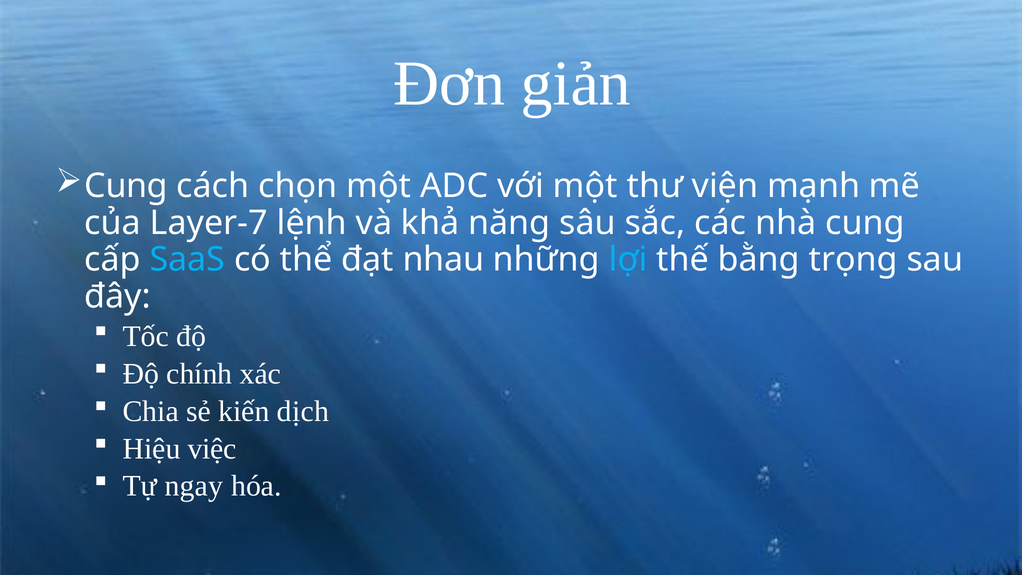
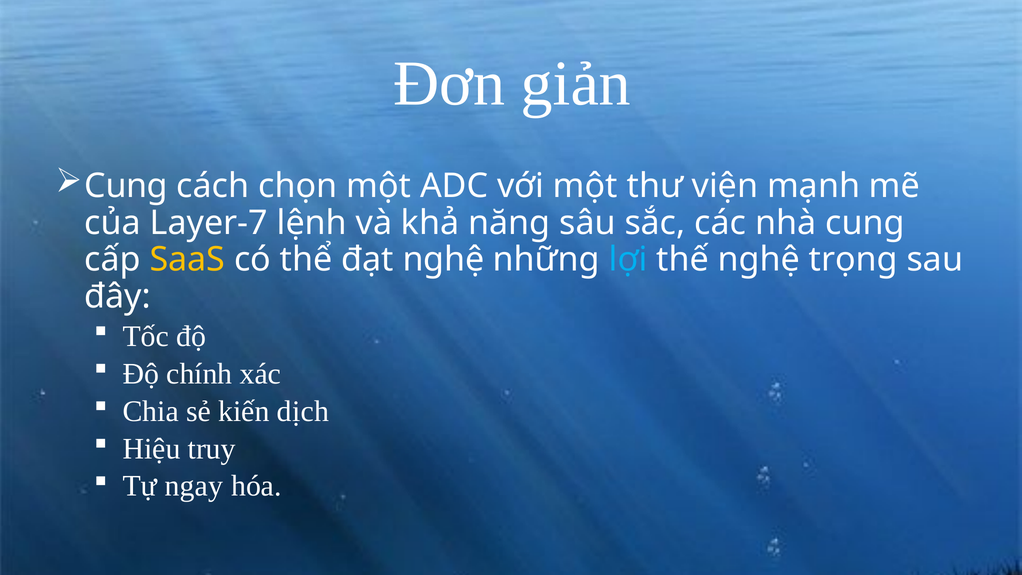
SaaS colour: light blue -> yellow (187, 260)
đạt nhau: nhau -> nghệ (443, 260)
thế bằng: bằng -> nghệ (759, 260)
việc: việc -> truy (212, 449)
